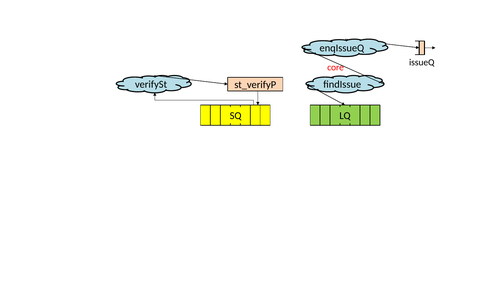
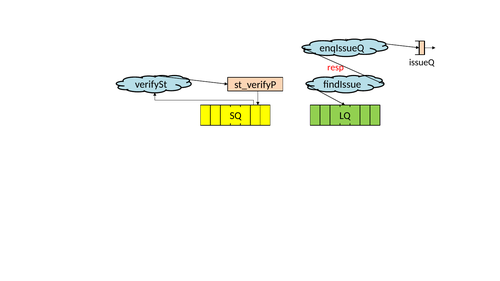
core: core -> resp (336, 67)
